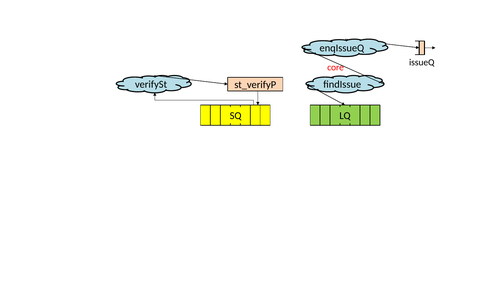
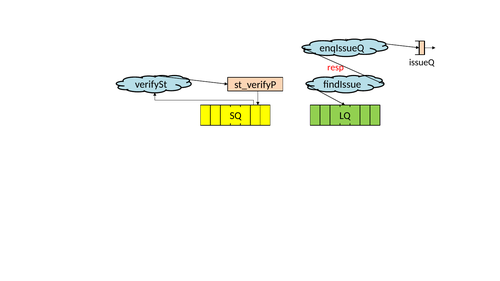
core: core -> resp (336, 67)
